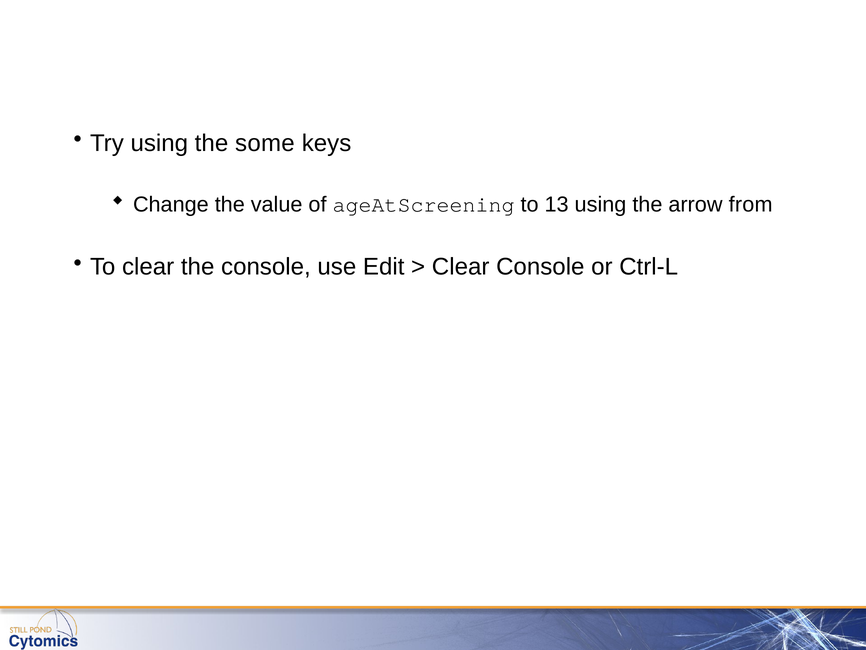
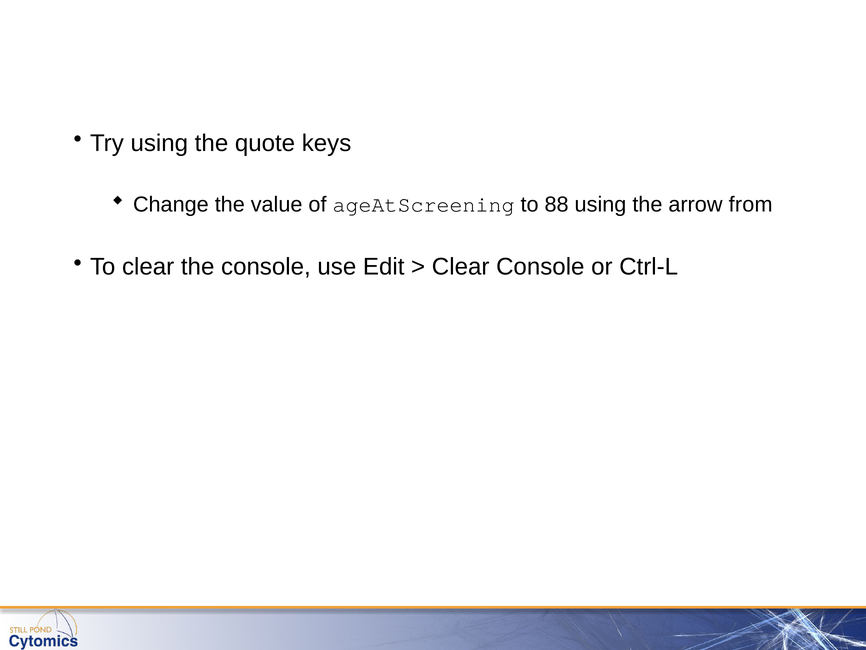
some: some -> quote (265, 143)
13: 13 -> 88 (557, 205)
